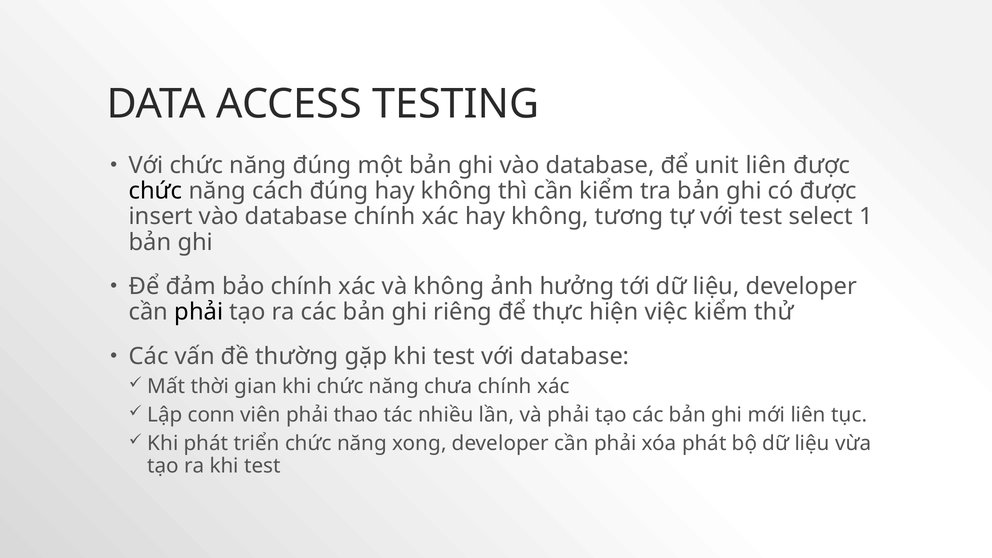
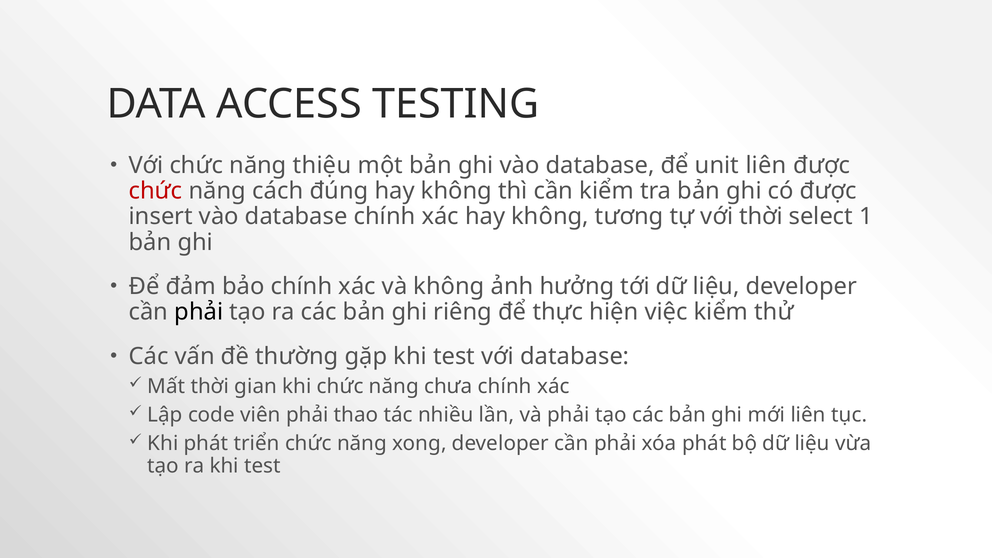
năng đúng: đúng -> thiệu (322, 165)
chức colour: black -> red (156, 191)
với test: test -> thời (761, 217)
conn: conn -> code (211, 415)
